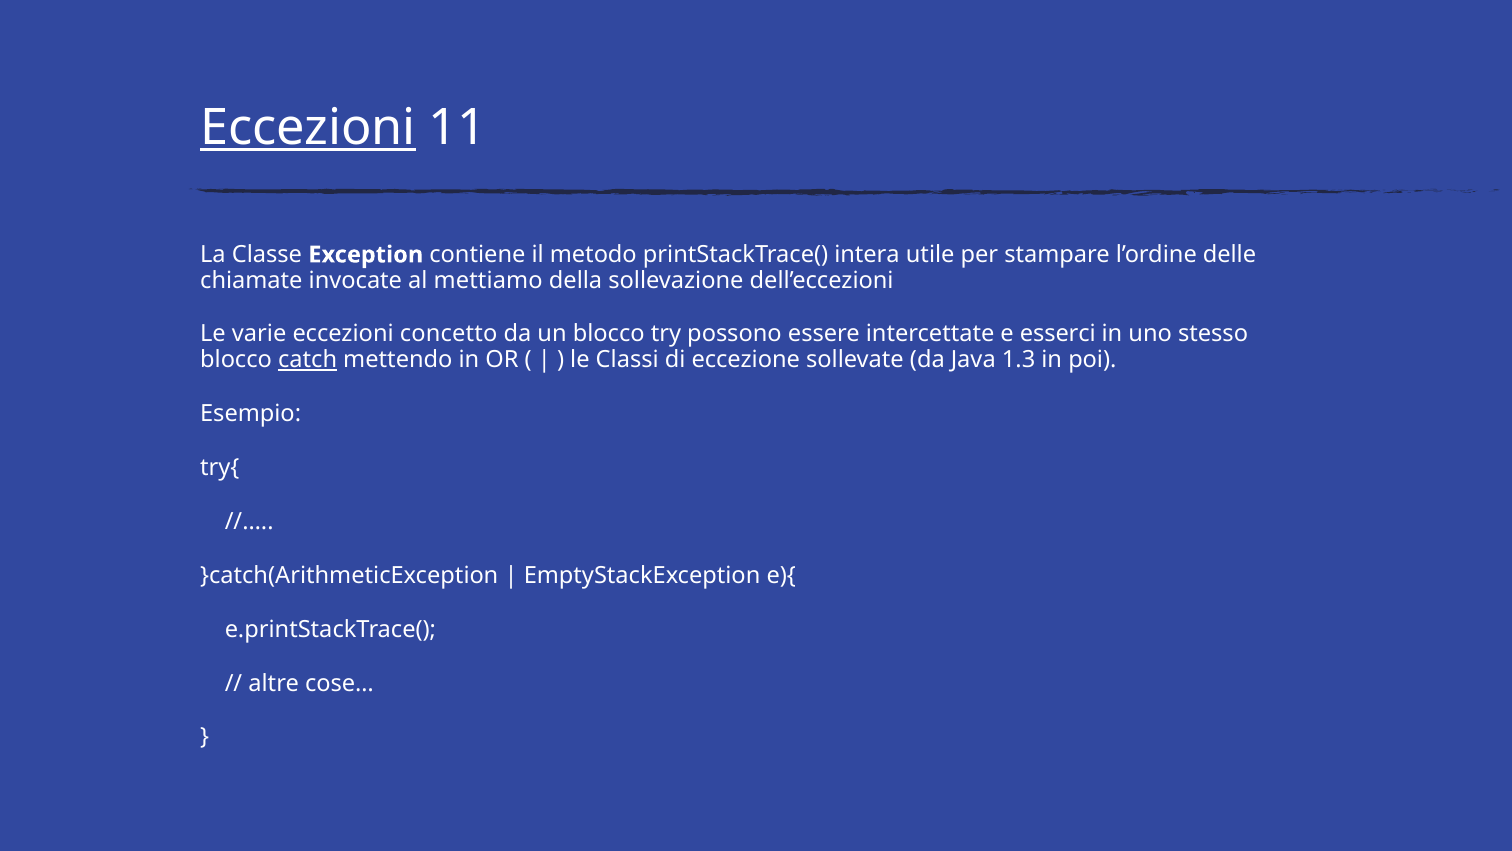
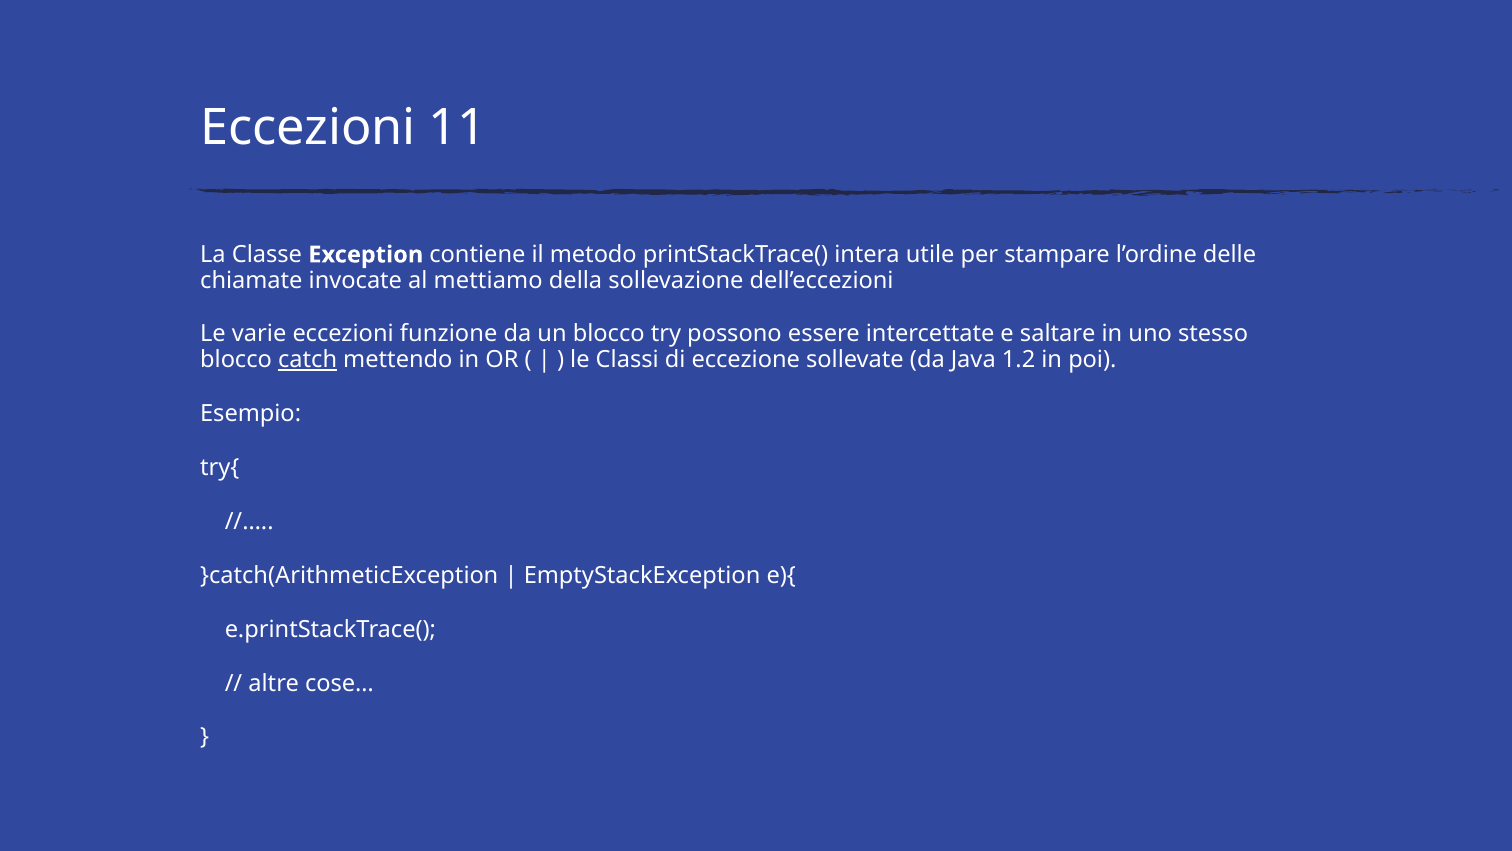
Eccezioni underline: present -> none (308, 127)
concetto: concetto -> funzione (449, 334)
esserci: esserci -> saltare (1058, 334)
1.3: 1.3 -> 1.2 (1019, 360)
